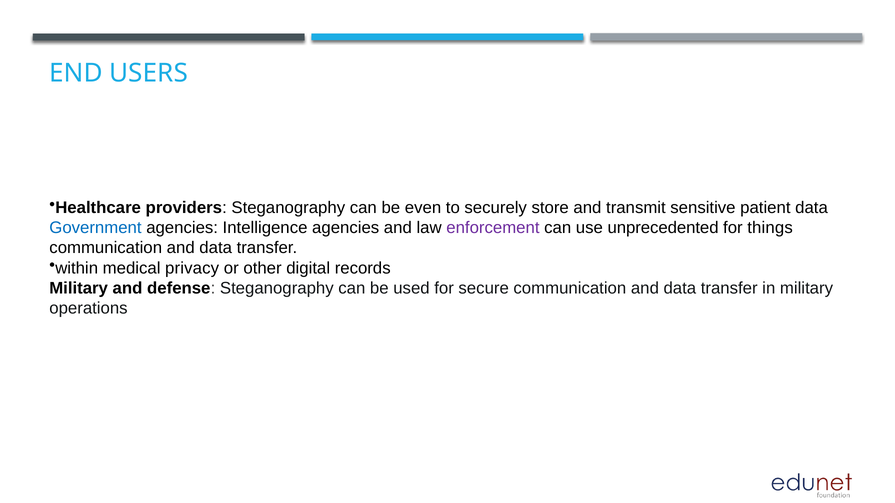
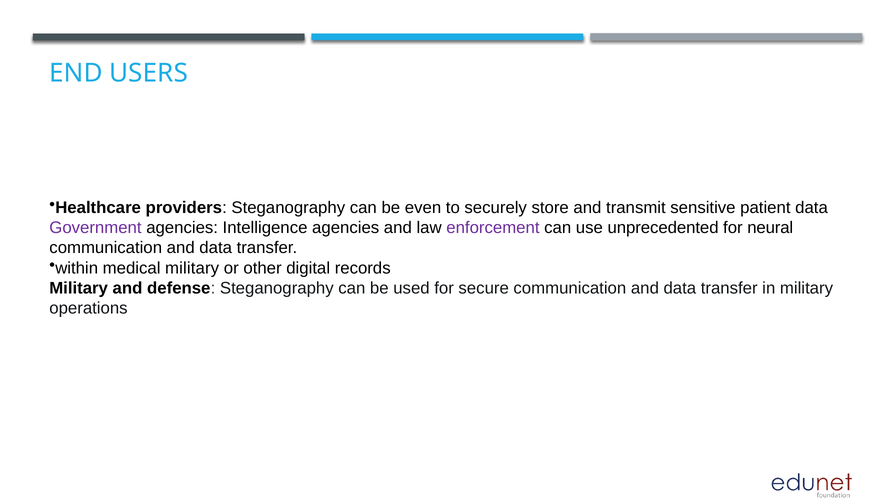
Government colour: blue -> purple (95, 228)
things: things -> neural (770, 228)
medical privacy: privacy -> military (192, 268)
